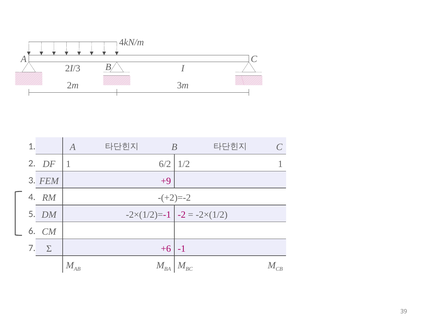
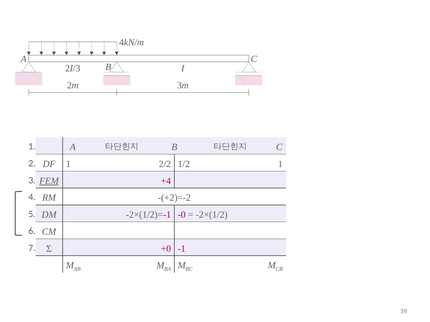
6/2: 6/2 -> 2/2 (165, 164)
FEM underline: none -> present (49, 181)
+9: +9 -> +4 (166, 181)
-2: -2 -> -0 (182, 215)
+6: +6 -> +0 (166, 249)
